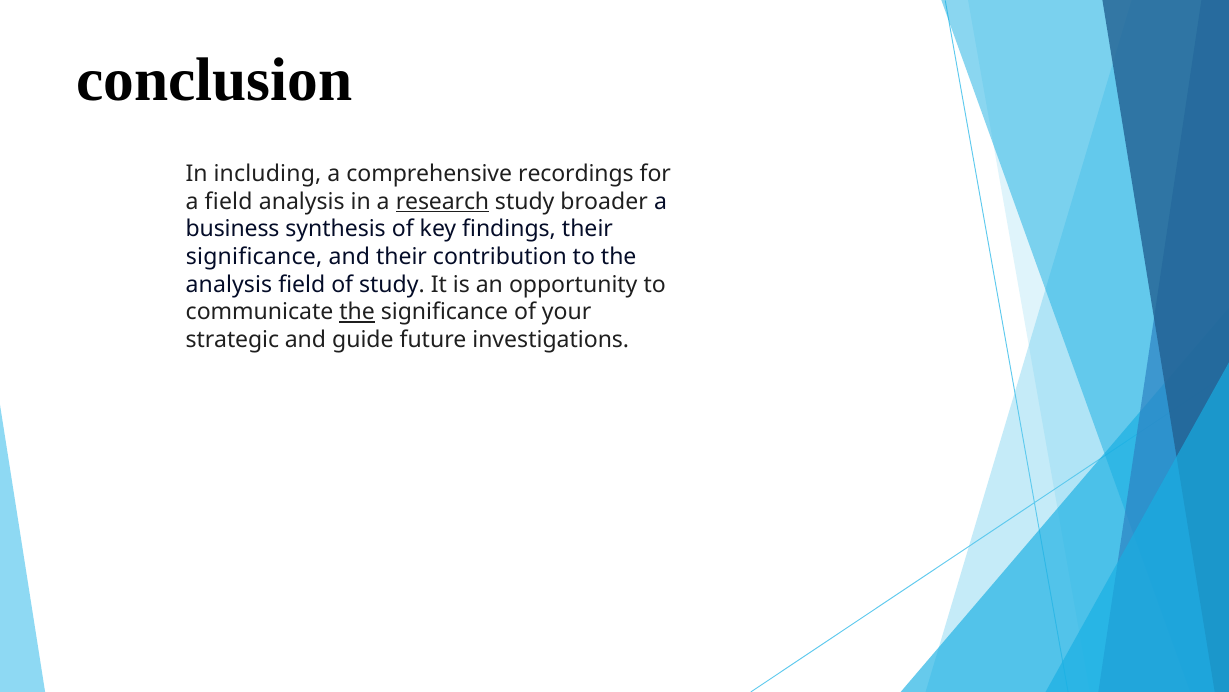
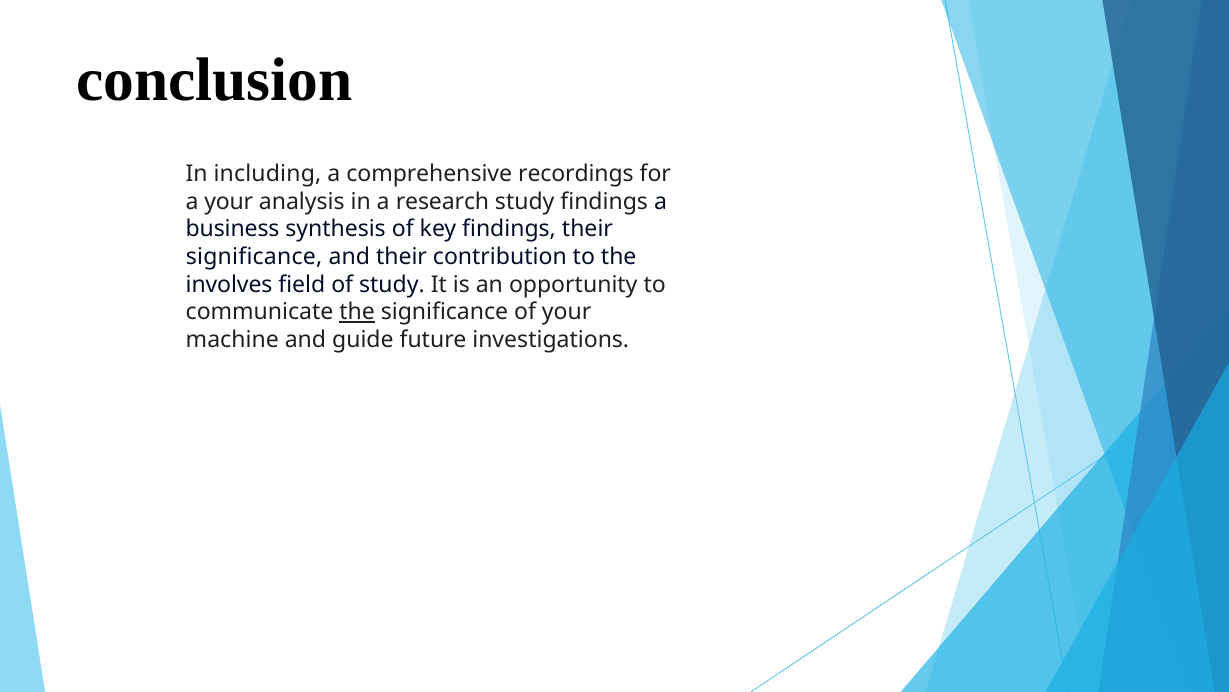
a field: field -> your (229, 201)
research underline: present -> none (442, 201)
study broader: broader -> findings (604, 201)
analysis: analysis -> involves (229, 284)
strategic: strategic -> machine (232, 339)
